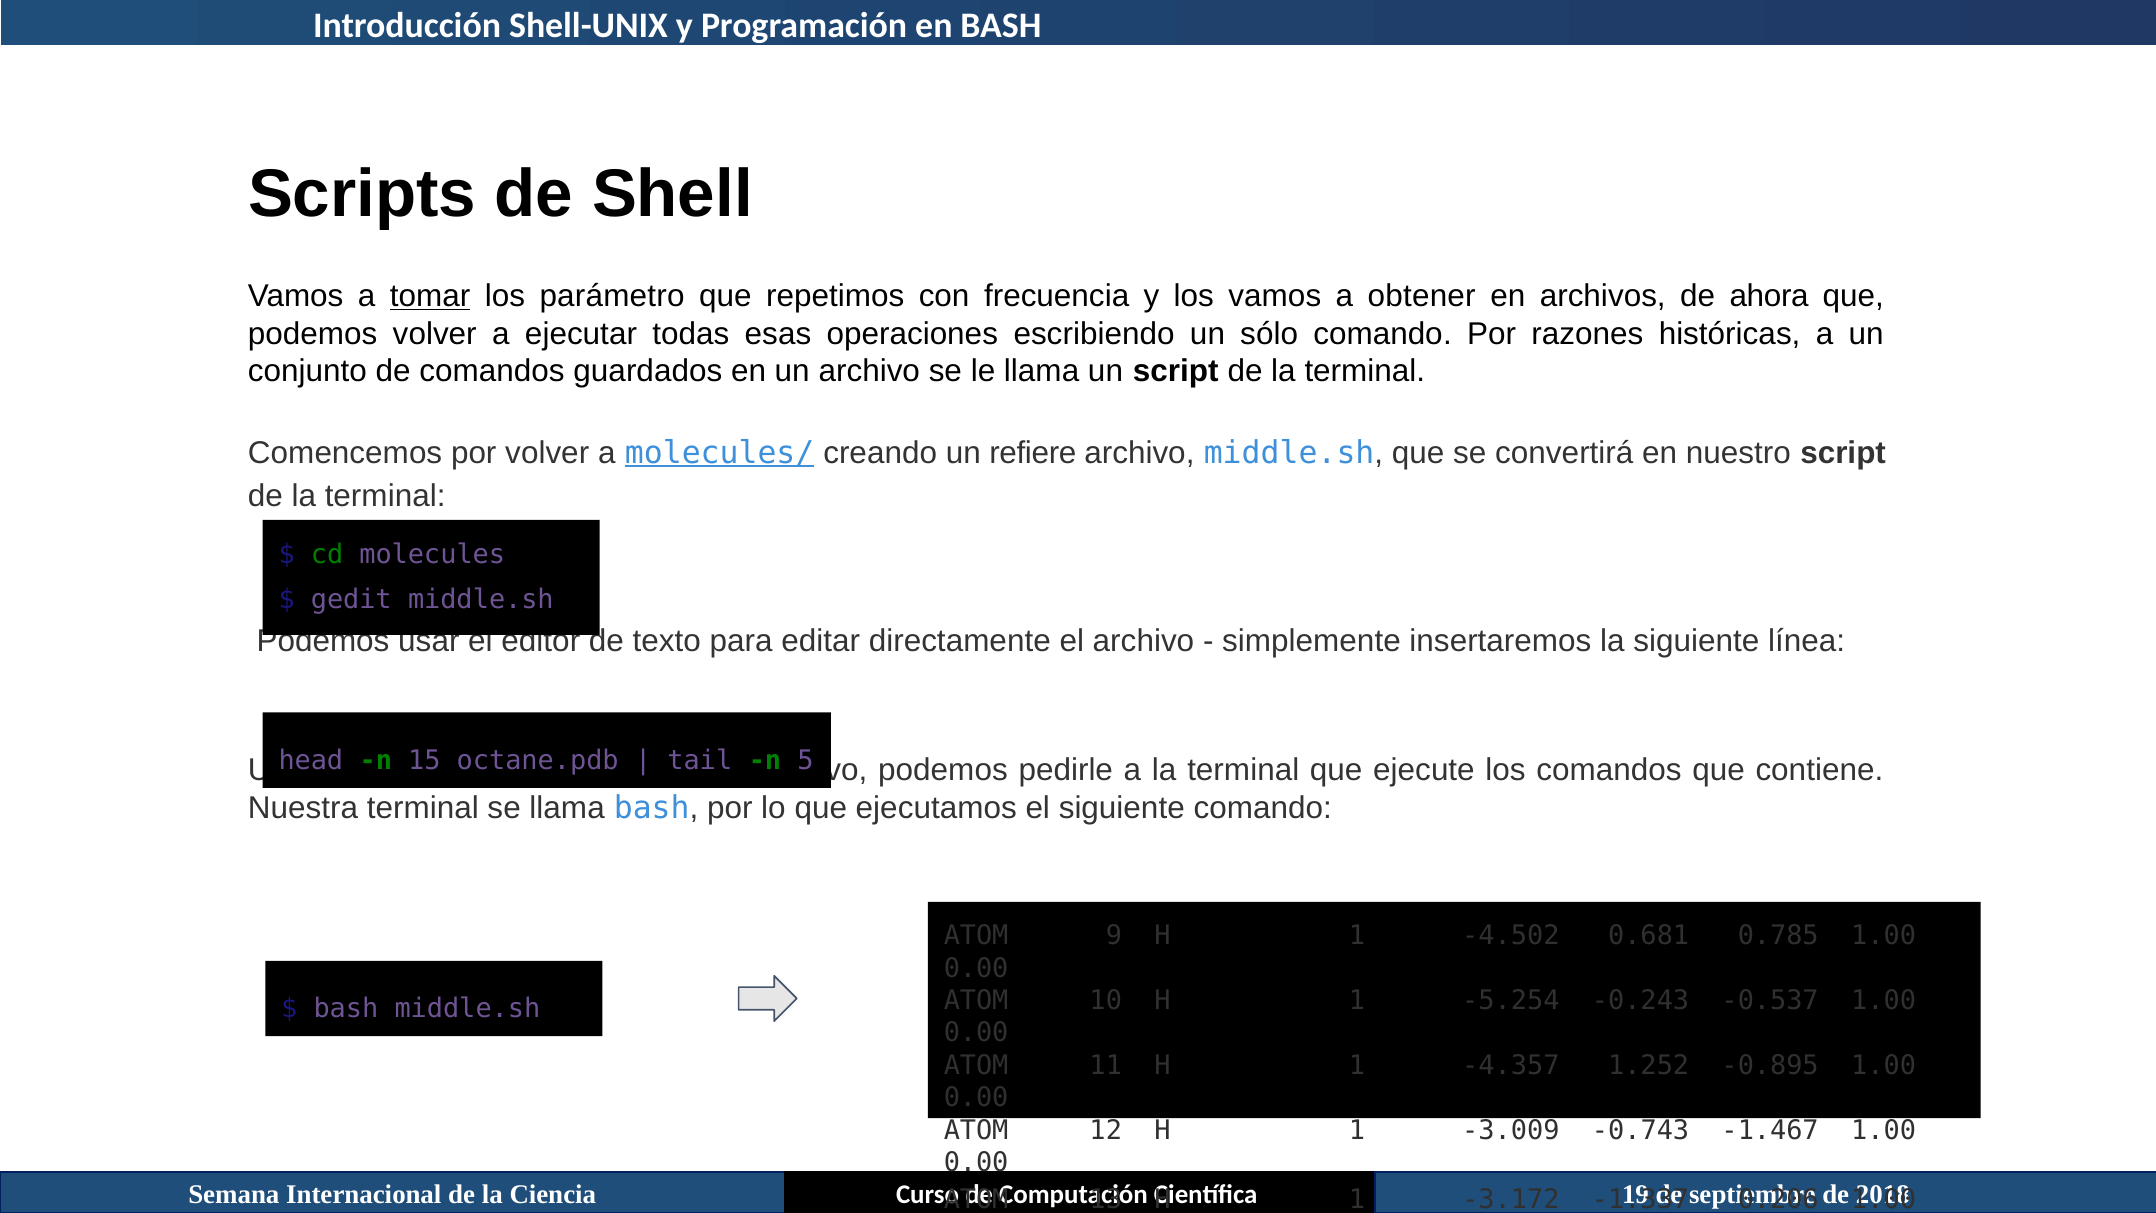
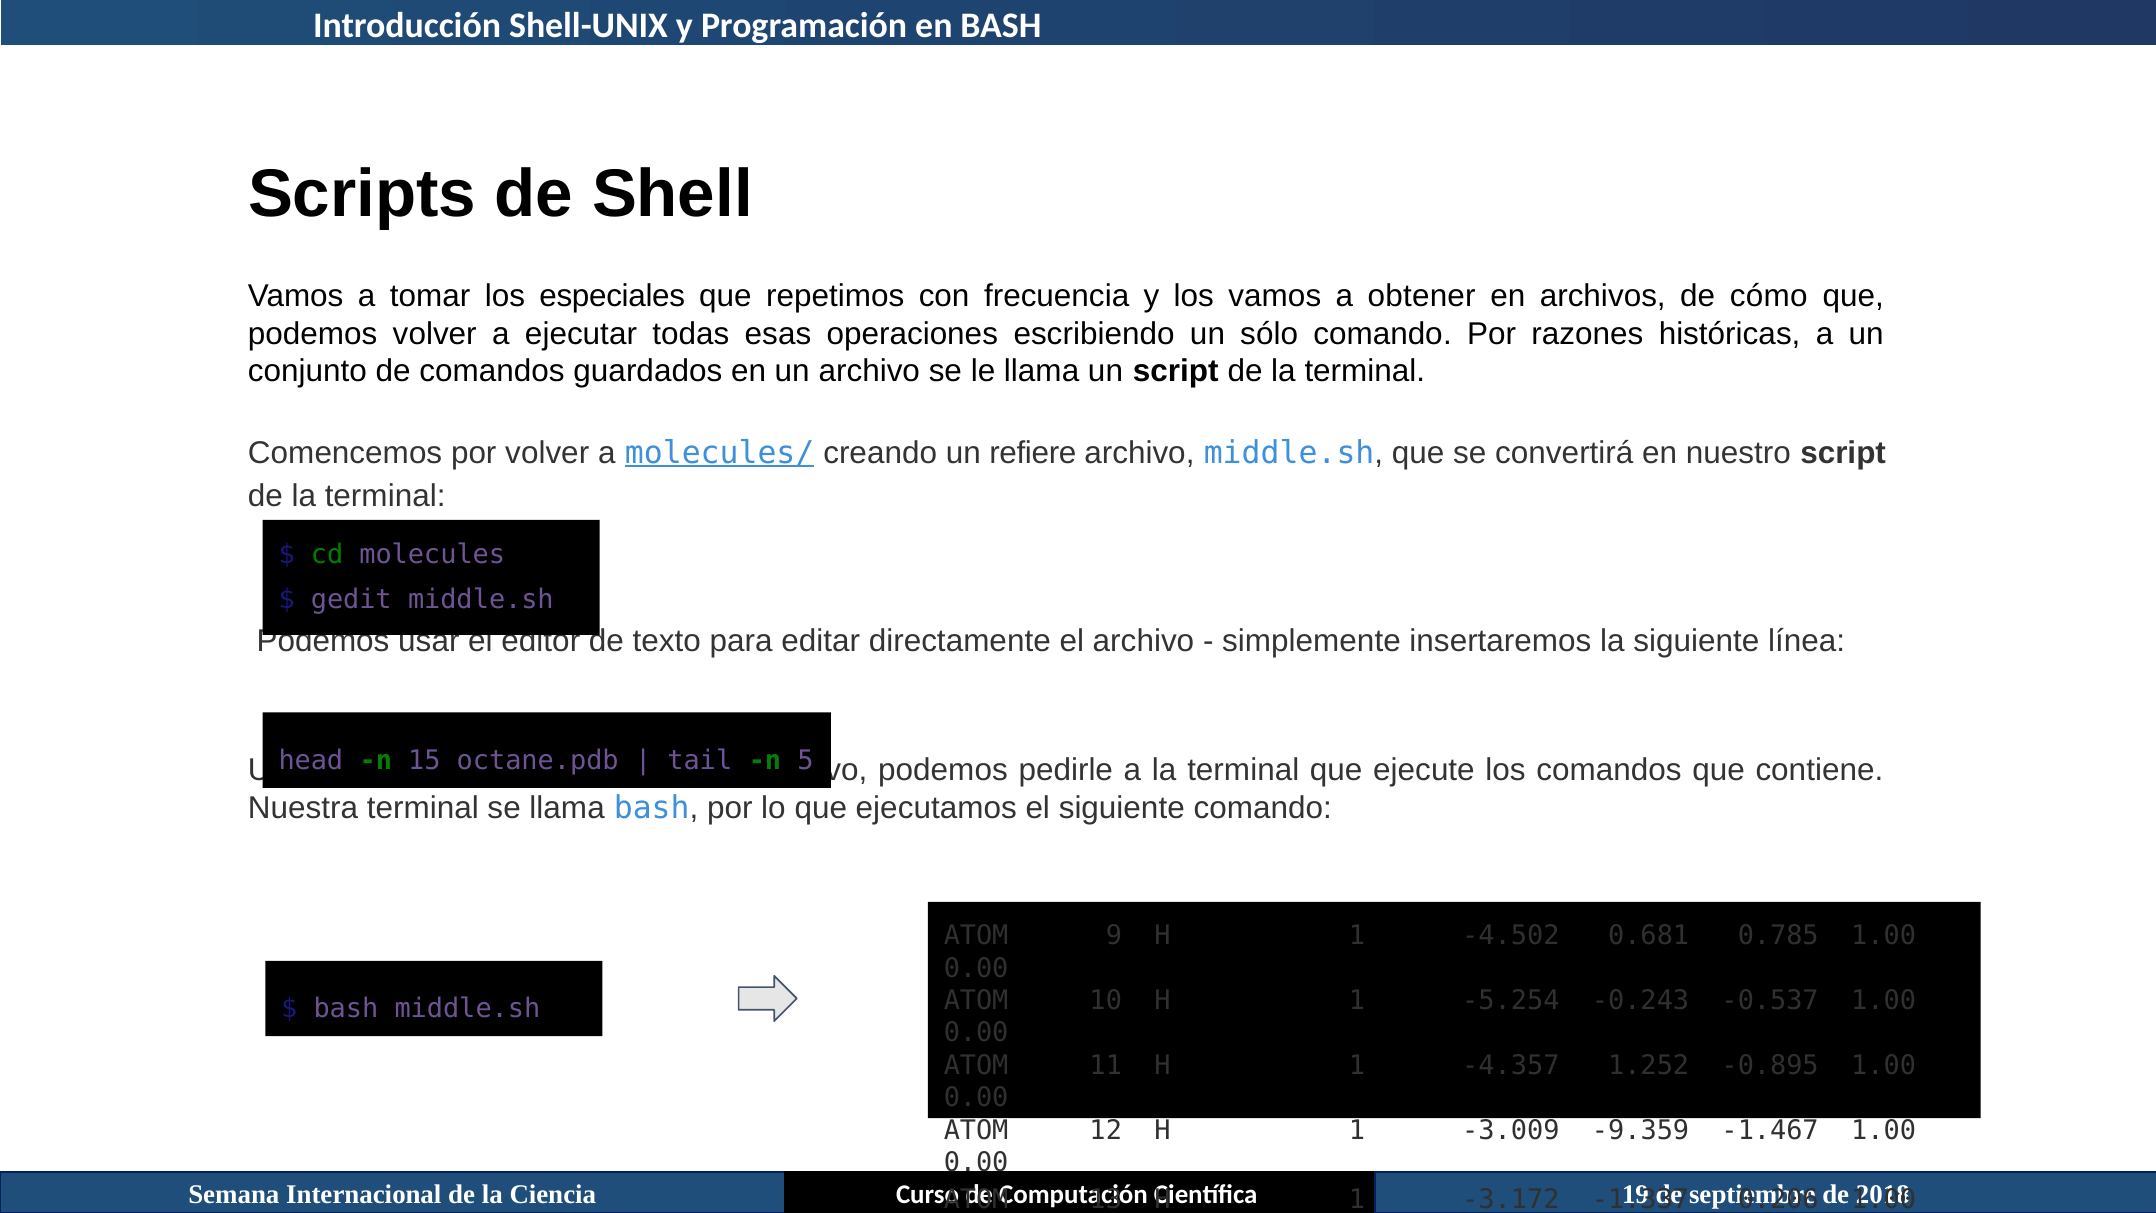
tomar underline: present -> none (430, 296)
parámetro: parámetro -> especiales (612, 296)
ahora: ahora -> cómo (1769, 296)
-0.743: -0.743 -> -9.359 (1641, 1130)
